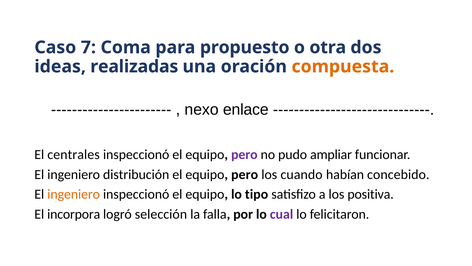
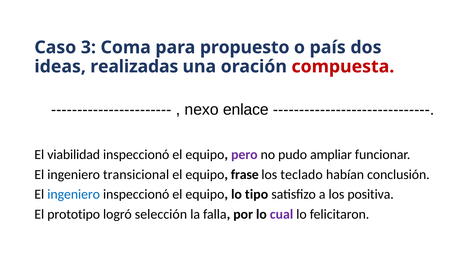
7: 7 -> 3 (88, 47)
otra: otra -> país (328, 47)
compuesta colour: orange -> red (343, 66)
centrales: centrales -> viabilidad (74, 154)
distribución: distribución -> transicional (136, 174)
pero: pero -> frase (245, 174)
cuando: cuando -> teclado (302, 174)
concebido: concebido -> conclusión (398, 174)
ingeniero colour: orange -> blue (74, 194)
incorpora: incorpora -> prototipo (74, 214)
